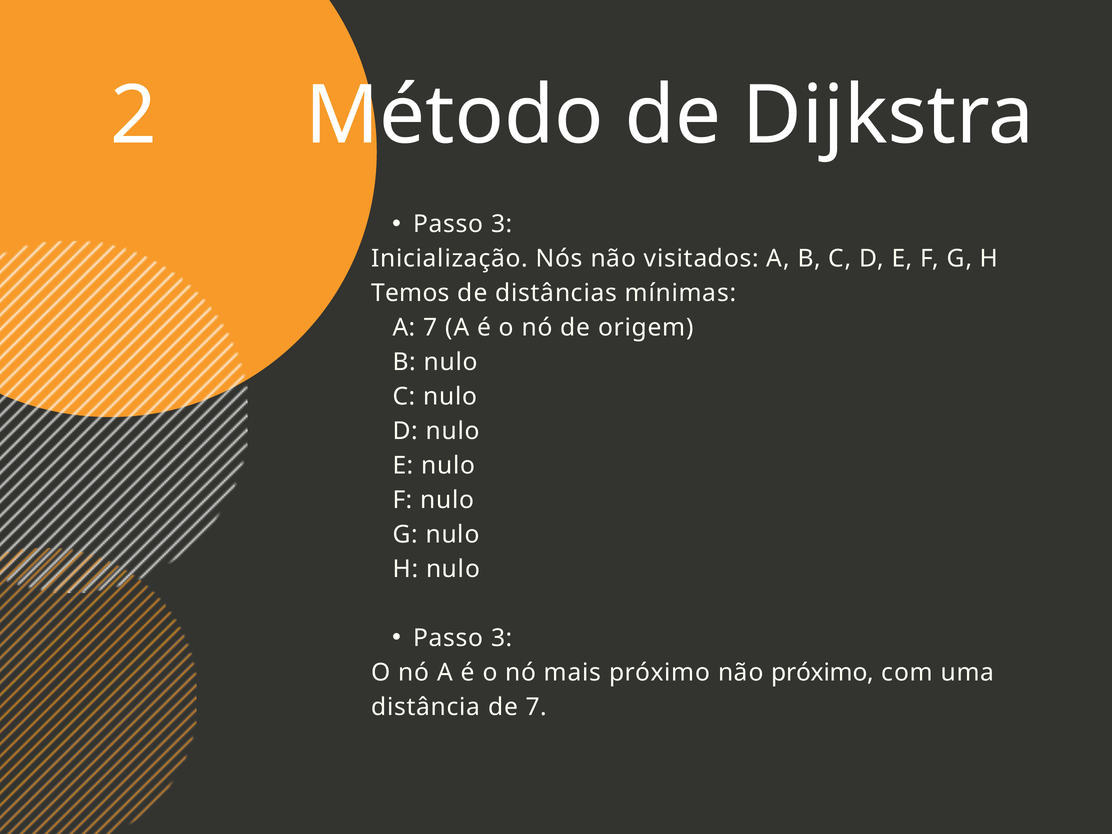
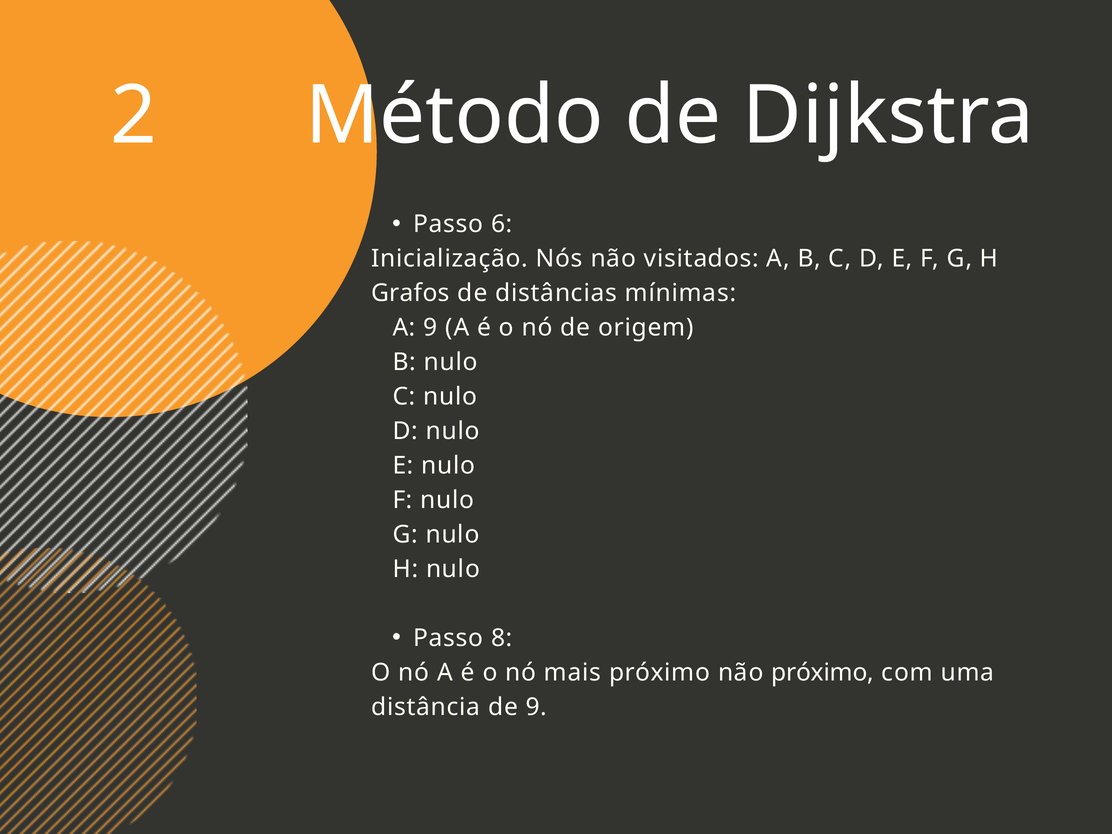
3: 3 -> 6 (502, 224)
Temos: Temos -> Grafos (410, 293)
A 7: 7 -> 9 (430, 328)
3: 3 -> 8 (502, 638)
de 7: 7 -> 9 (536, 707)
